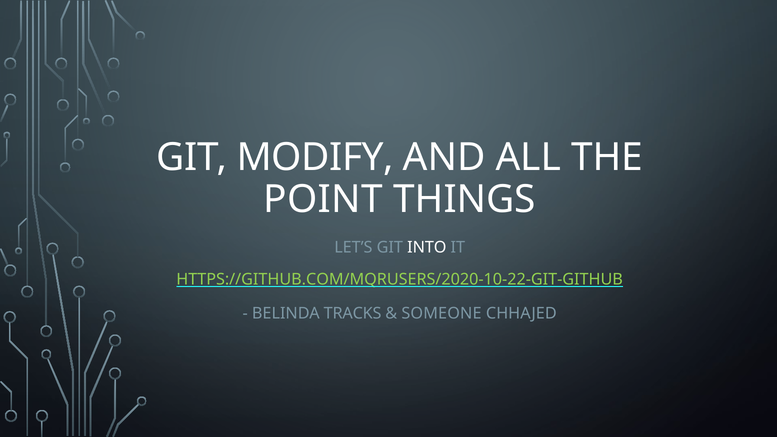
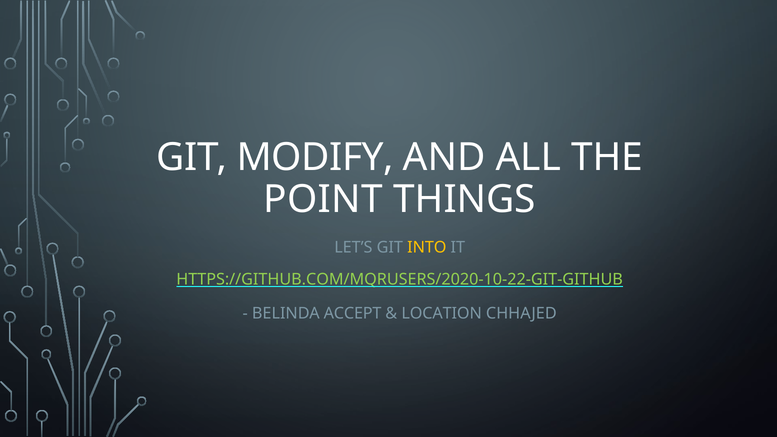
INTO colour: white -> yellow (427, 247)
TRACKS: TRACKS -> ACCEPT (353, 313)
SOMEONE: SOMEONE -> LOCATION (442, 313)
